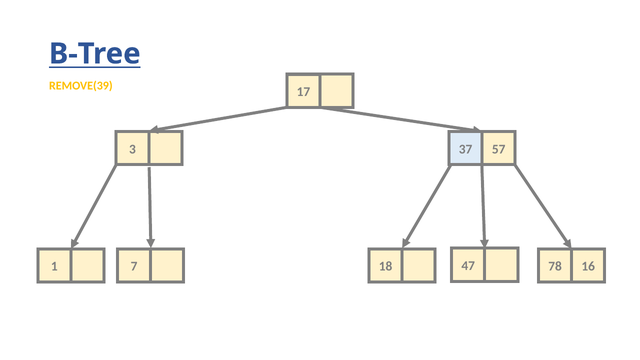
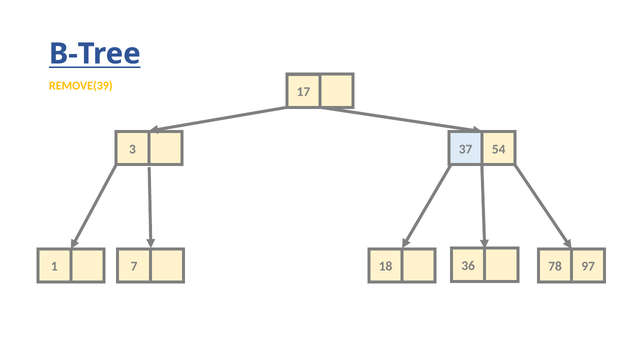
57: 57 -> 54 (499, 149)
47: 47 -> 36 (468, 266)
16: 16 -> 97 (588, 266)
